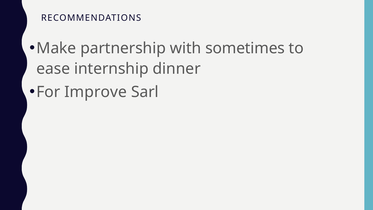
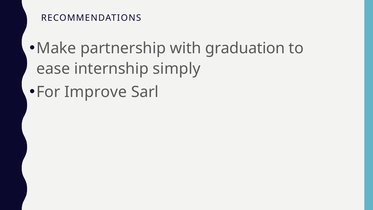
sometimes: sometimes -> graduation (245, 48)
dinner: dinner -> simply (177, 69)
